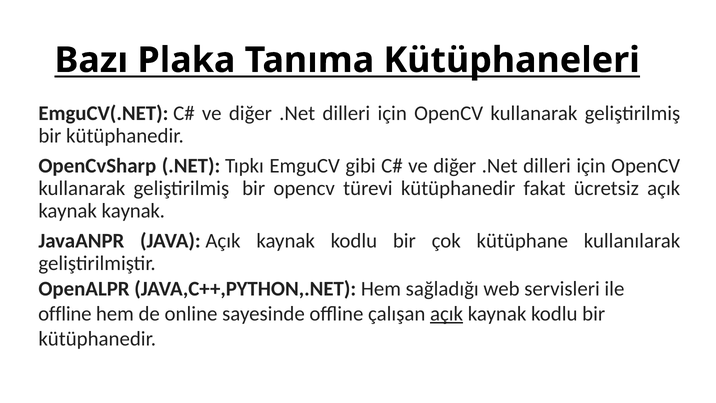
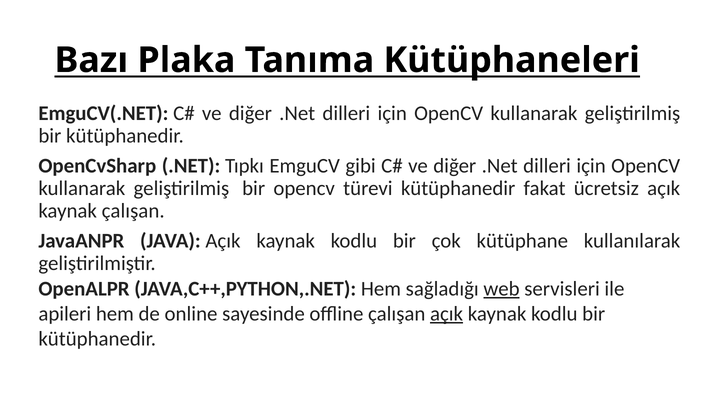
kaynak kaynak: kaynak -> çalışan (133, 211)
web underline: none -> present (502, 288)
offline: offline -> apileri (65, 313)
